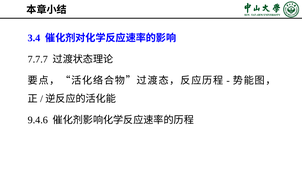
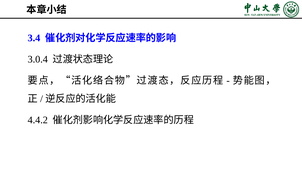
7.7.7: 7.7.7 -> 3.0.4 (38, 59)
9.4.6: 9.4.6 -> 4.4.2 (38, 120)
